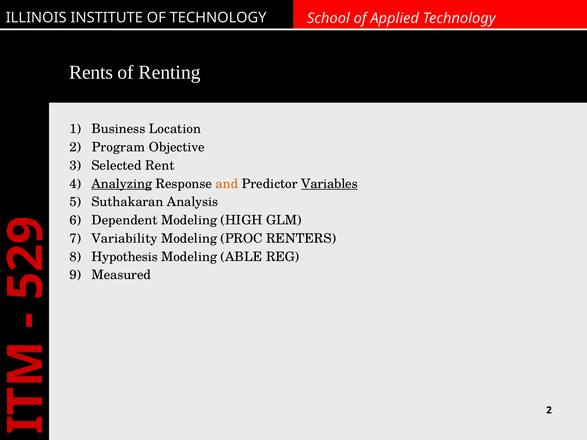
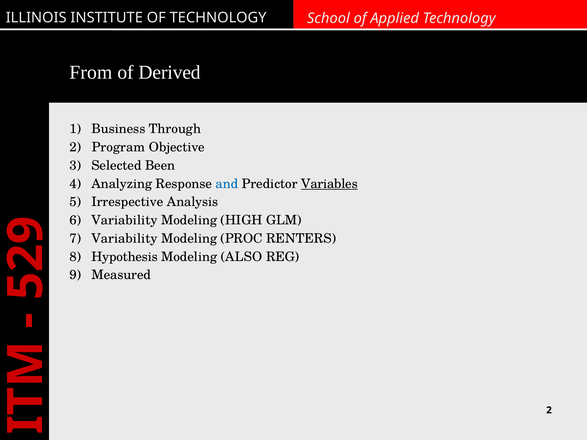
Rents: Rents -> From (91, 72)
Renting: Renting -> Derived (170, 72)
Location: Location -> Through (175, 129)
Rent: Rent -> Been (160, 166)
Analyzing underline: present -> none (122, 184)
and colour: orange -> blue (227, 184)
Suthakaran: Suthakaran -> Irrespective (127, 202)
Dependent: Dependent -> Variability (125, 220)
ABLE: ABLE -> ALSO (241, 257)
